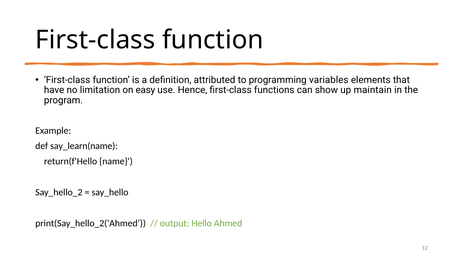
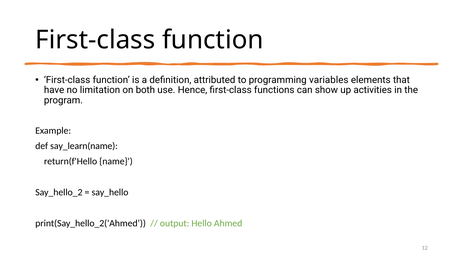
easy: easy -> both (145, 90)
maintain: maintain -> activities (373, 90)
